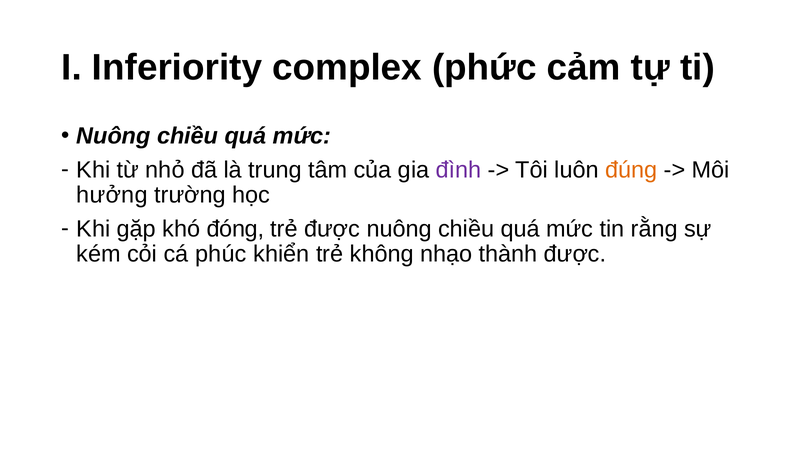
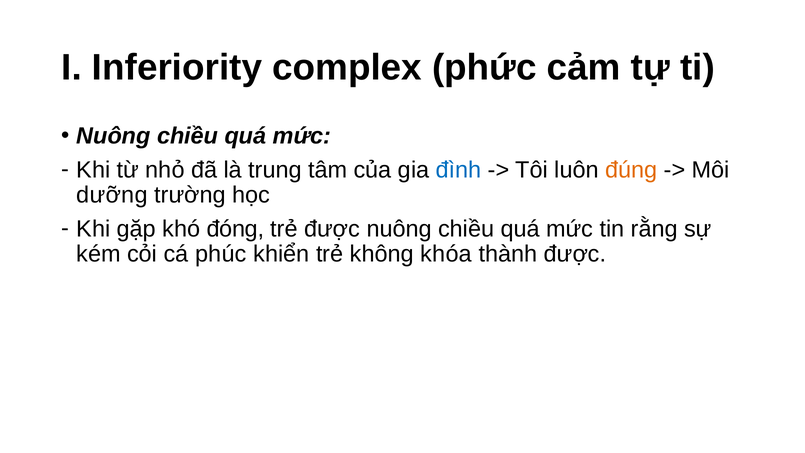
đình colour: purple -> blue (459, 170)
hưởng: hưởng -> dưỡng (112, 195)
nhạo: nhạo -> khóa (446, 254)
